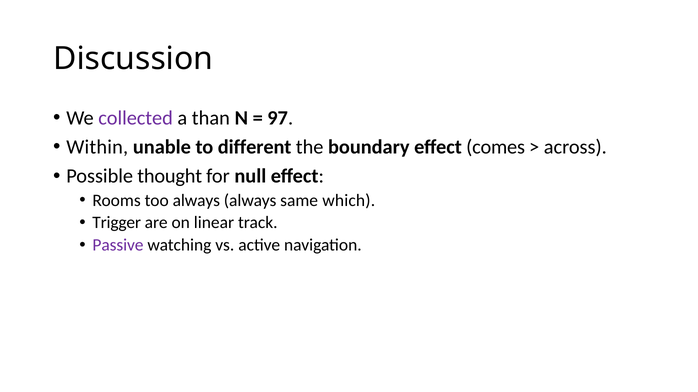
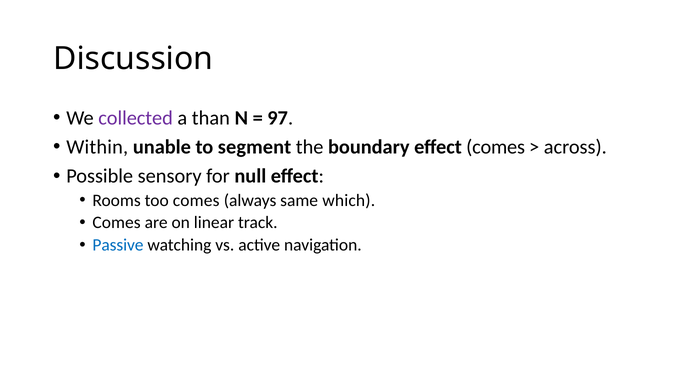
different: different -> segment (255, 147)
thought: thought -> sensory (170, 177)
too always: always -> comes (196, 201)
Trigger: Trigger -> Comes (117, 223)
Passive colour: purple -> blue (118, 246)
